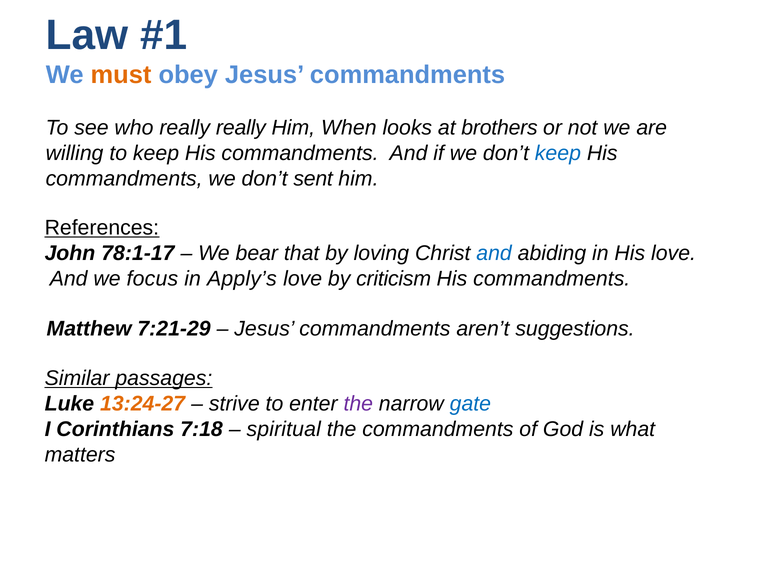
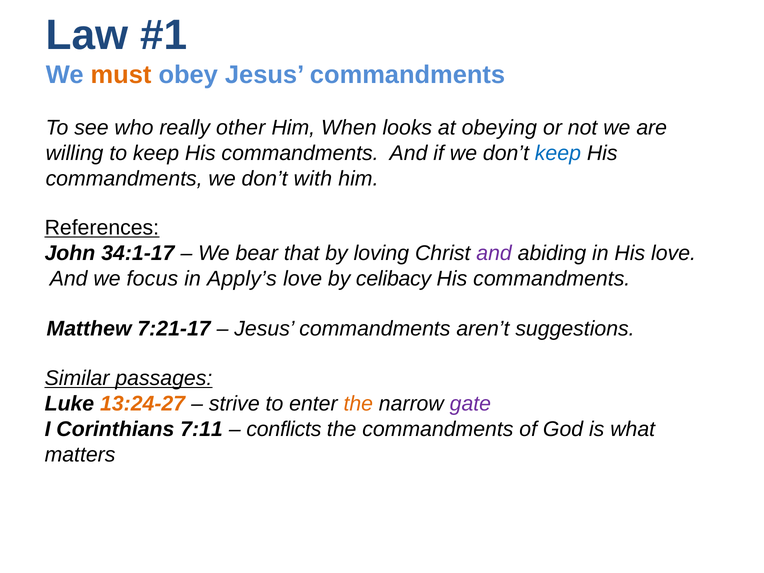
really really: really -> other (241, 128)
brothers: brothers -> obeying (499, 128)
sent: sent -> with (313, 179)
78:1-17: 78:1-17 -> 34:1-17 (138, 253)
and colour: blue -> purple (494, 253)
criticism: criticism -> celibacy (394, 279)
7:21-29: 7:21-29 -> 7:21-17 (174, 329)
the colour: purple -> orange (358, 404)
gate colour: blue -> purple (470, 404)
7:18: 7:18 -> 7:11 (202, 429)
spiritual: spiritual -> conflicts (284, 429)
